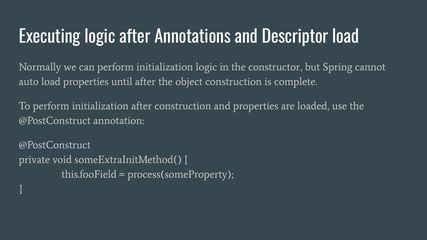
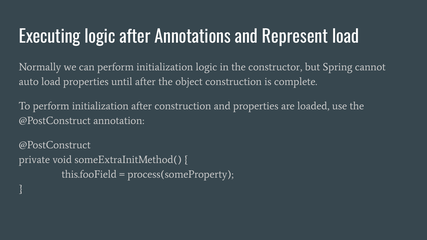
Descriptor: Descriptor -> Represent (295, 37)
